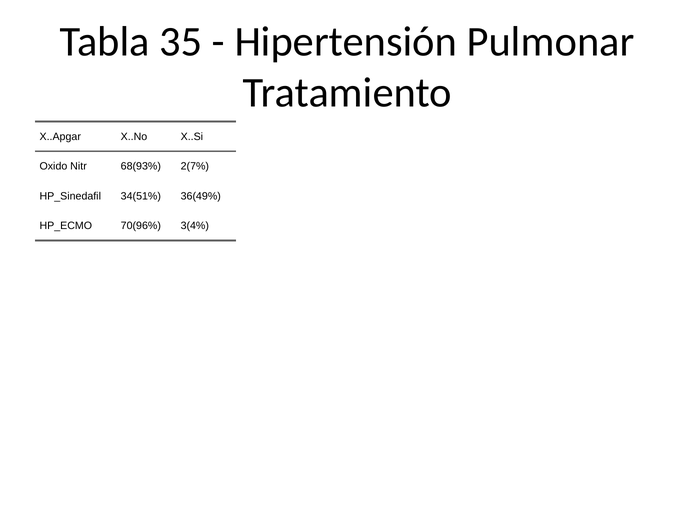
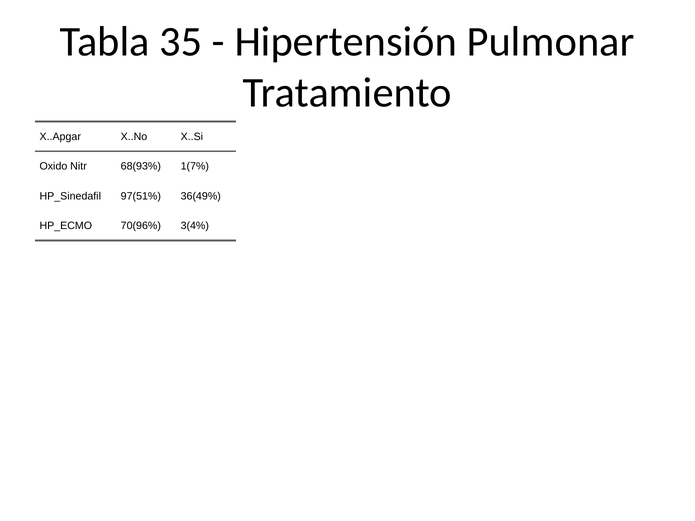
2(7%: 2(7% -> 1(7% (195, 166)
34(51%: 34(51% -> 97(51% (141, 196)
